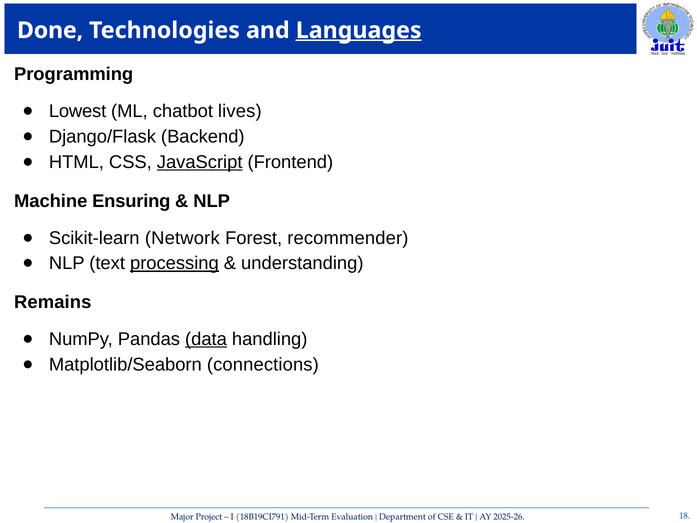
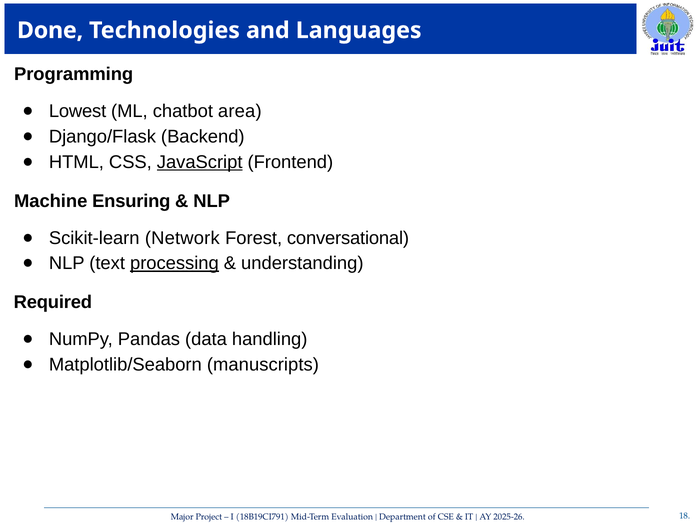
Languages underline: present -> none (359, 30)
lives: lives -> area (240, 111)
recommender: recommender -> conversational (348, 238)
Remains: Remains -> Required (53, 302)
data underline: present -> none (206, 339)
connections: connections -> manuscripts (263, 364)
